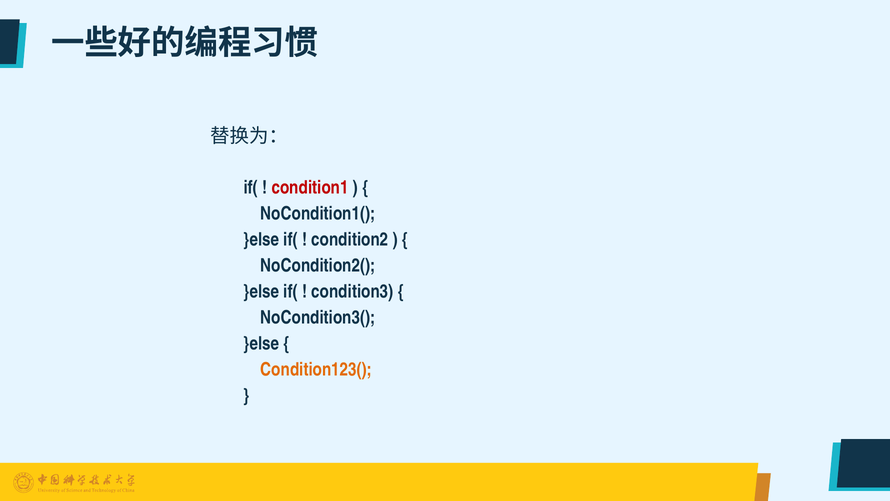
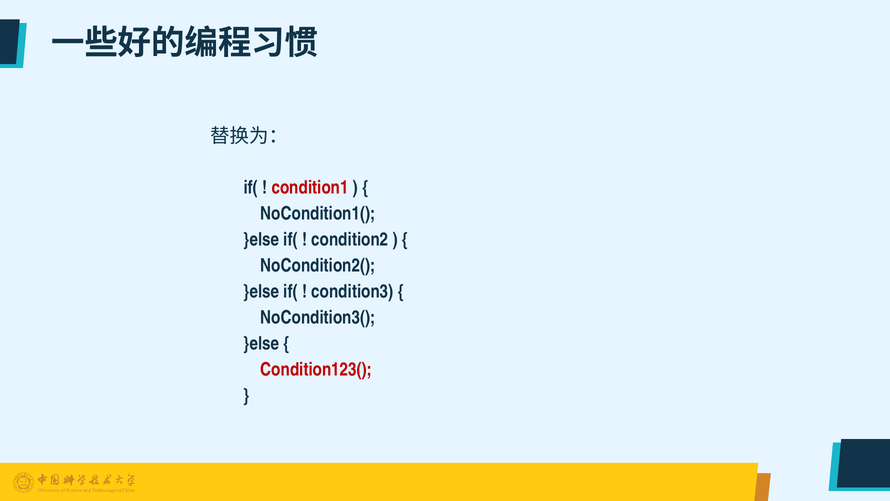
Condition123( colour: orange -> red (316, 369)
